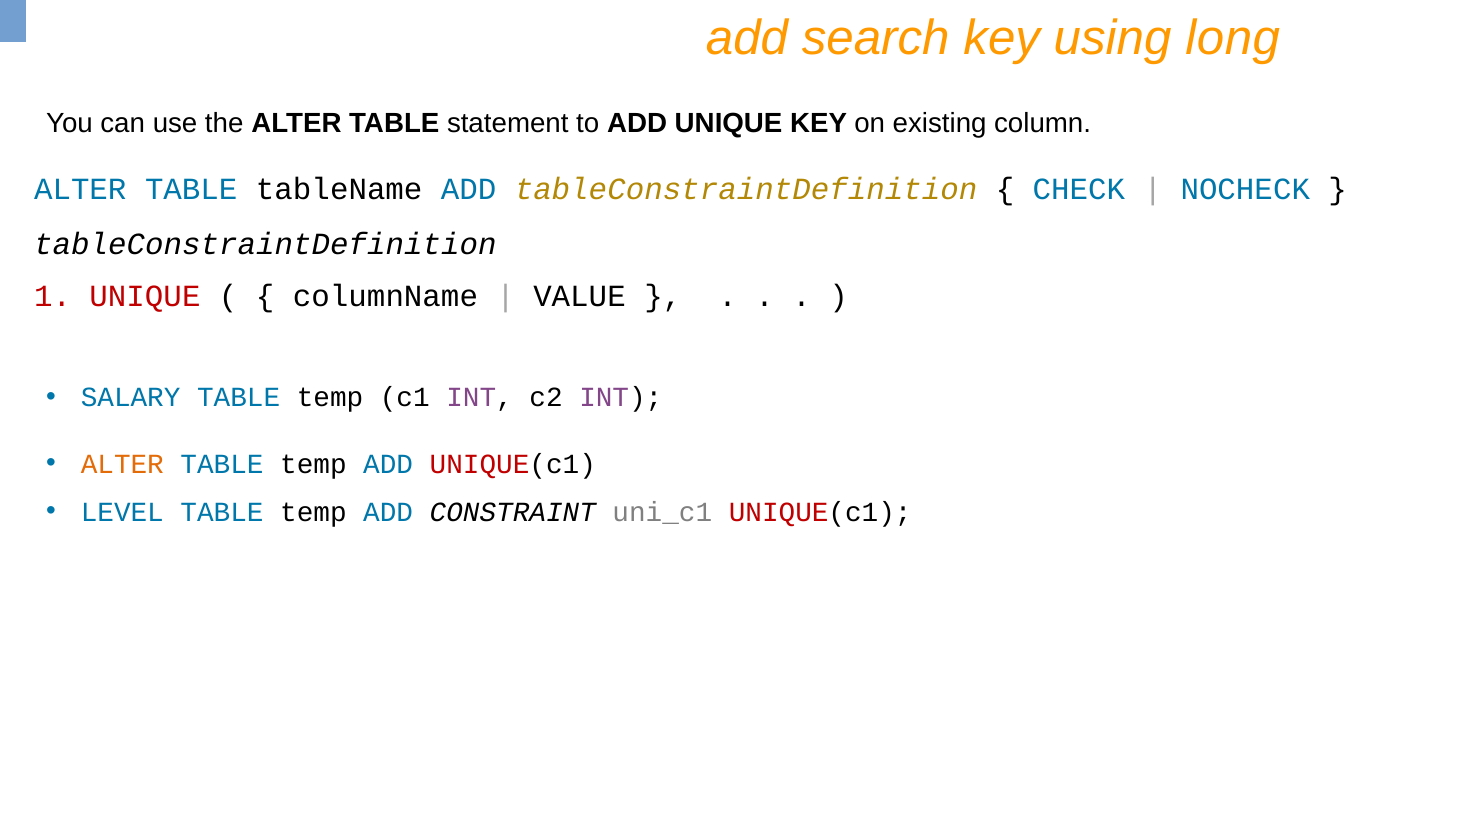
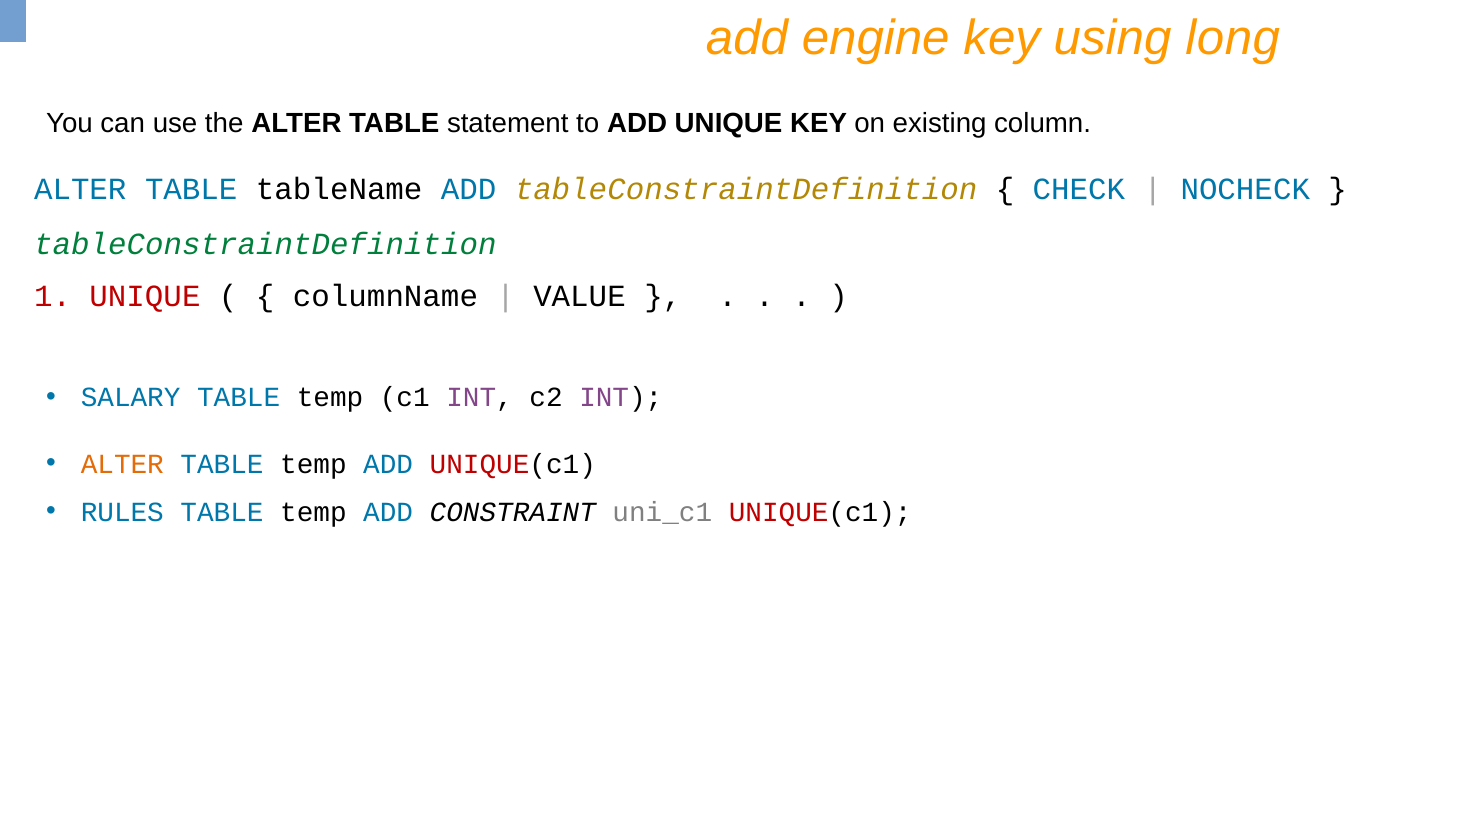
search: search -> engine (876, 38)
tableConstraintDefinition colour: black -> green (265, 245)
LEVEL: LEVEL -> RULES (122, 512)
